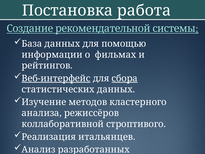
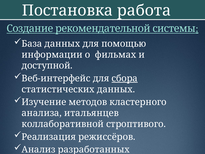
рейтингов: рейтингов -> доступной (47, 66)
Веб-интерфейс underline: present -> none (56, 78)
режиссёров: режиссёров -> итальянцев (91, 113)
итальянцев: итальянцев -> режиссёров (107, 137)
